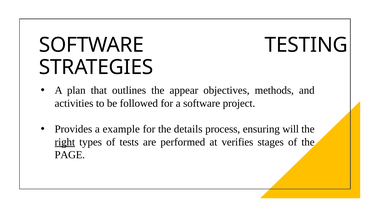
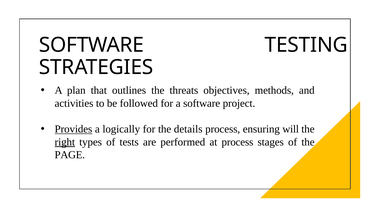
appear: appear -> threats (184, 90)
Provides underline: none -> present (73, 129)
example: example -> logically (121, 129)
at verifies: verifies -> process (237, 142)
